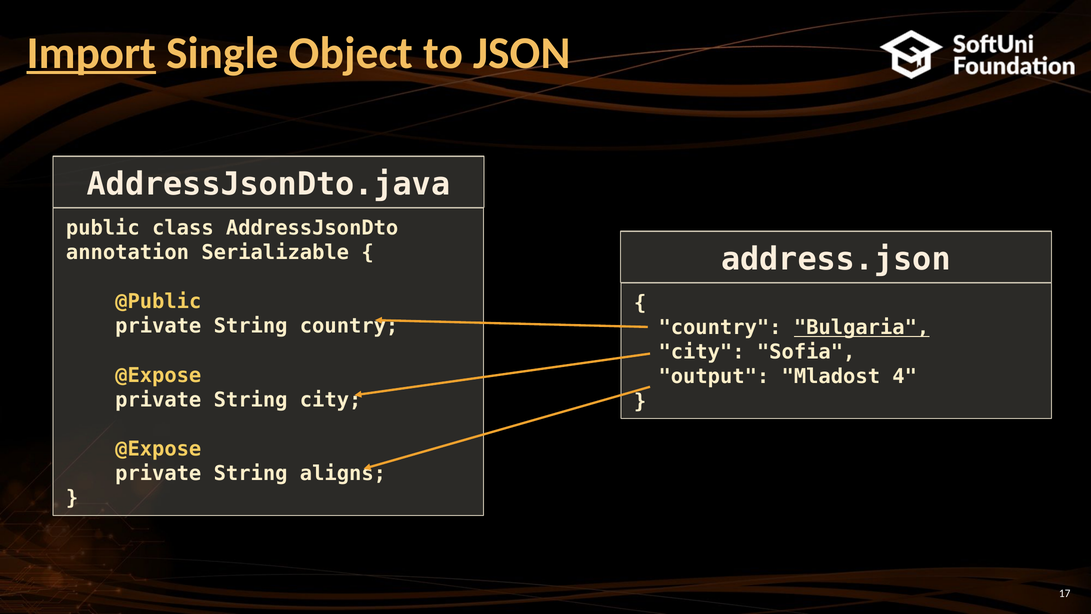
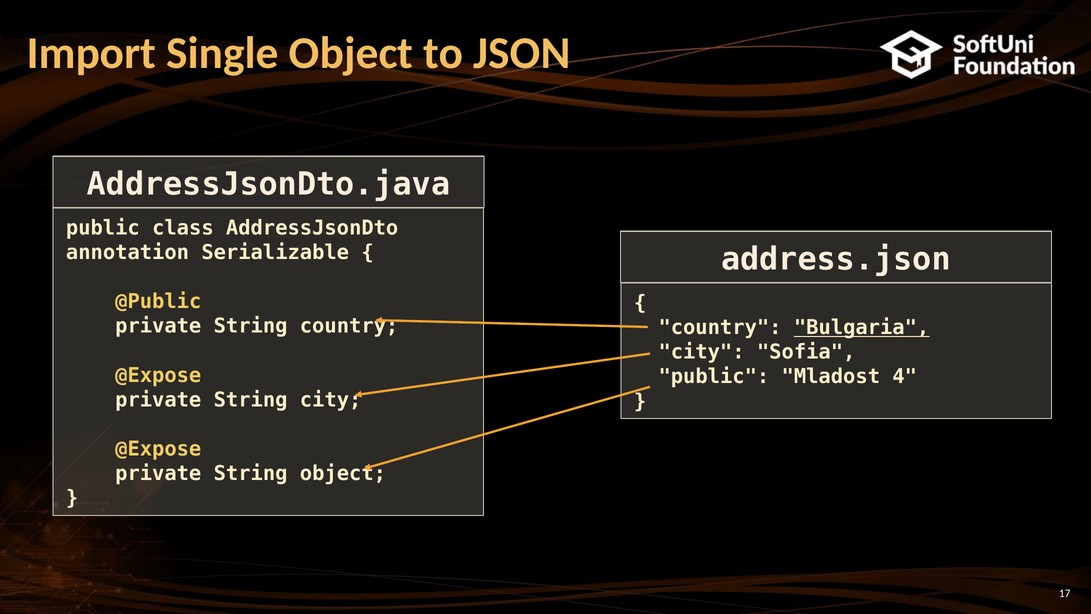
Import underline: present -> none (91, 53)
output: output -> public (714, 377)
String aligns: aligns -> object (343, 473)
